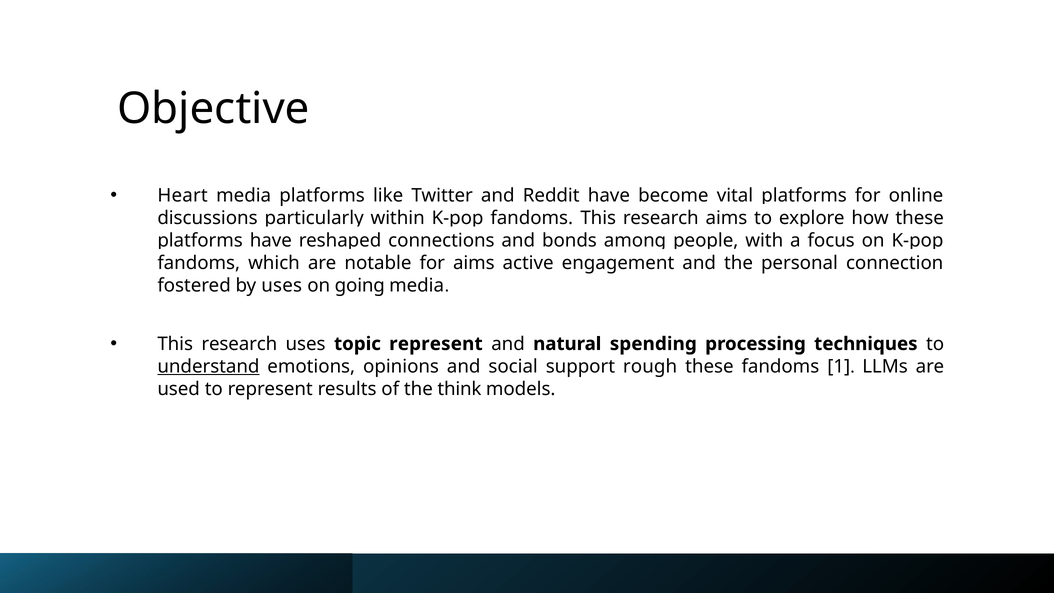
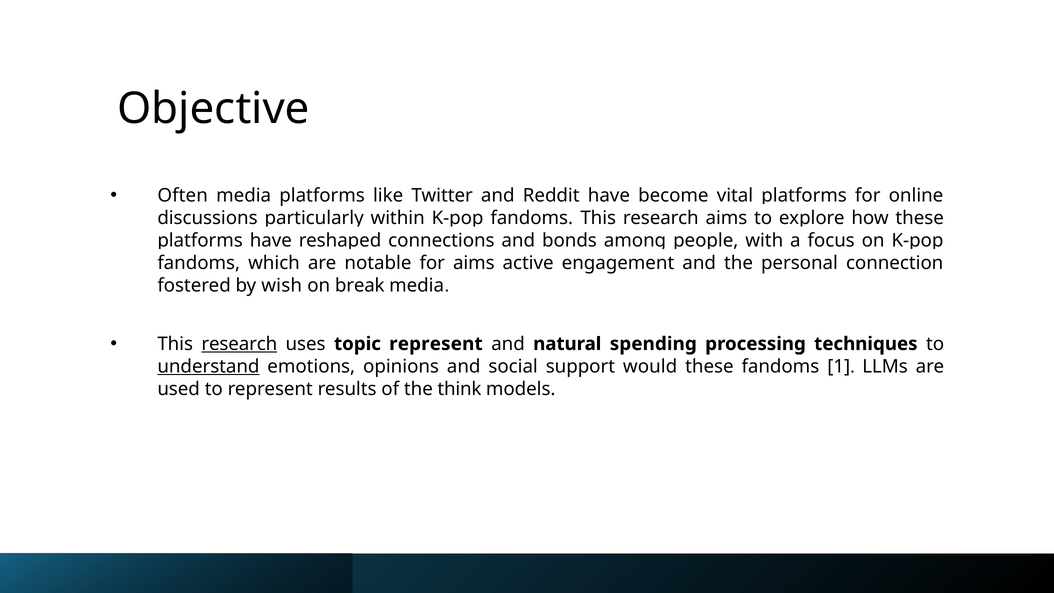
Heart: Heart -> Often (183, 195)
by uses: uses -> wish (282, 286)
going: going -> break (360, 286)
research underline: none -> present (239, 344)
rough: rough -> would (650, 366)
